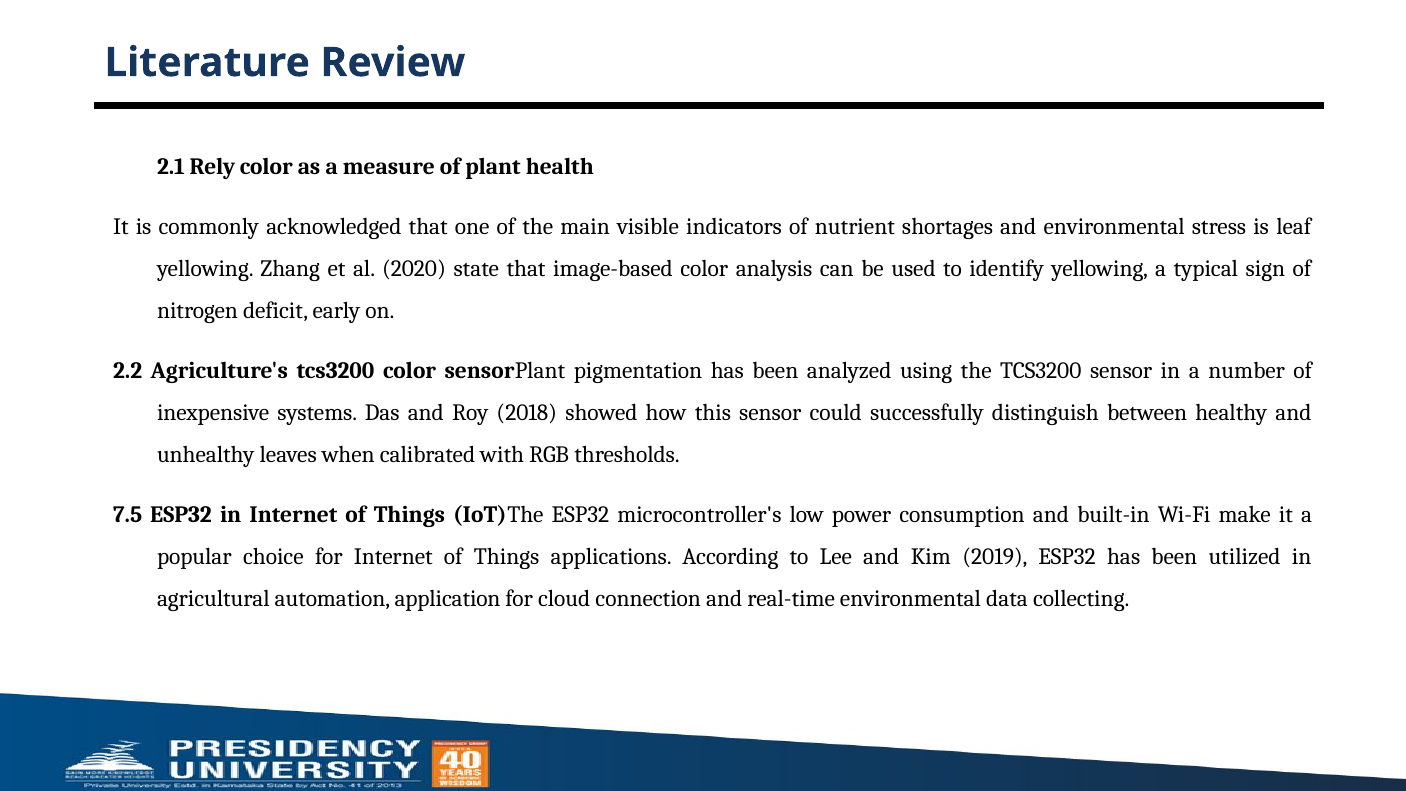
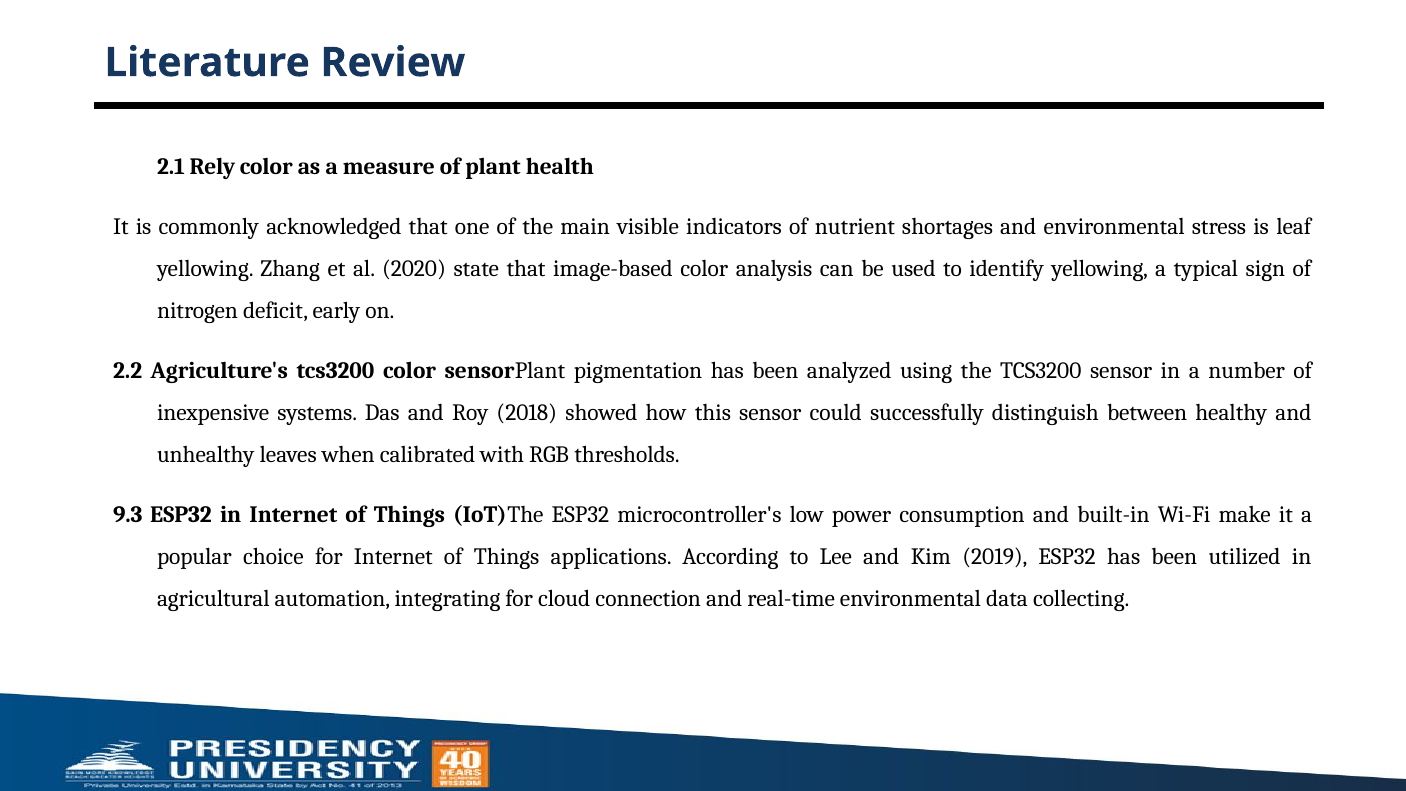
7.5: 7.5 -> 9.3 (128, 514)
application: application -> integrating (447, 599)
